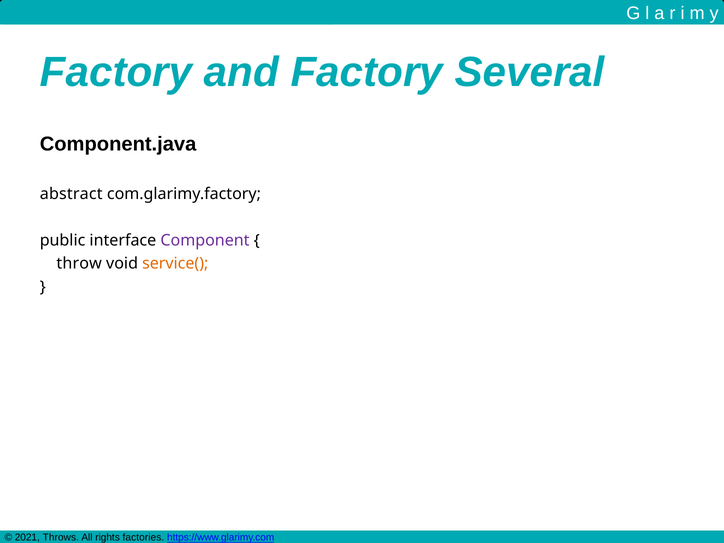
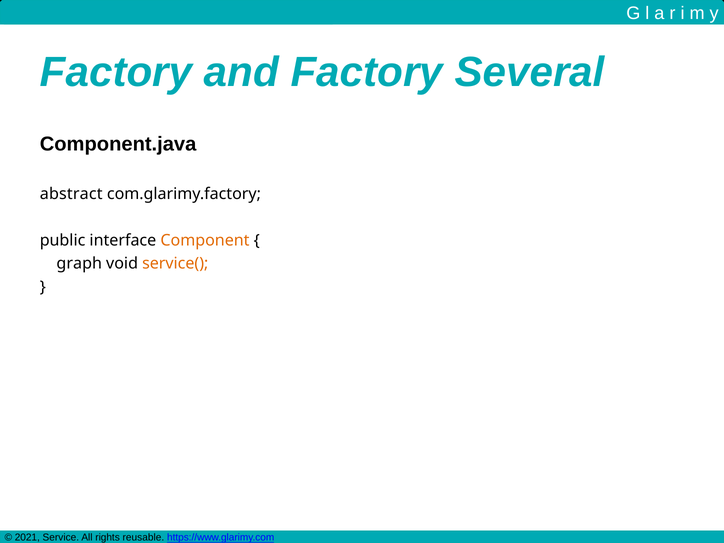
Component colour: purple -> orange (205, 240)
throw: throw -> graph (79, 264)
Throws: Throws -> Service (61, 538)
factories: factories -> reusable (143, 538)
